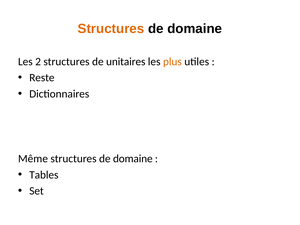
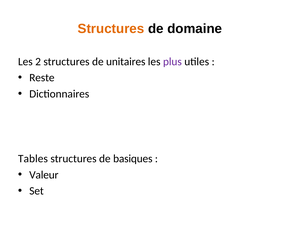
plus colour: orange -> purple (172, 62)
Même: Même -> Tables (33, 159)
domaine: domaine -> basiques (133, 159)
Tables: Tables -> Valeur (44, 175)
